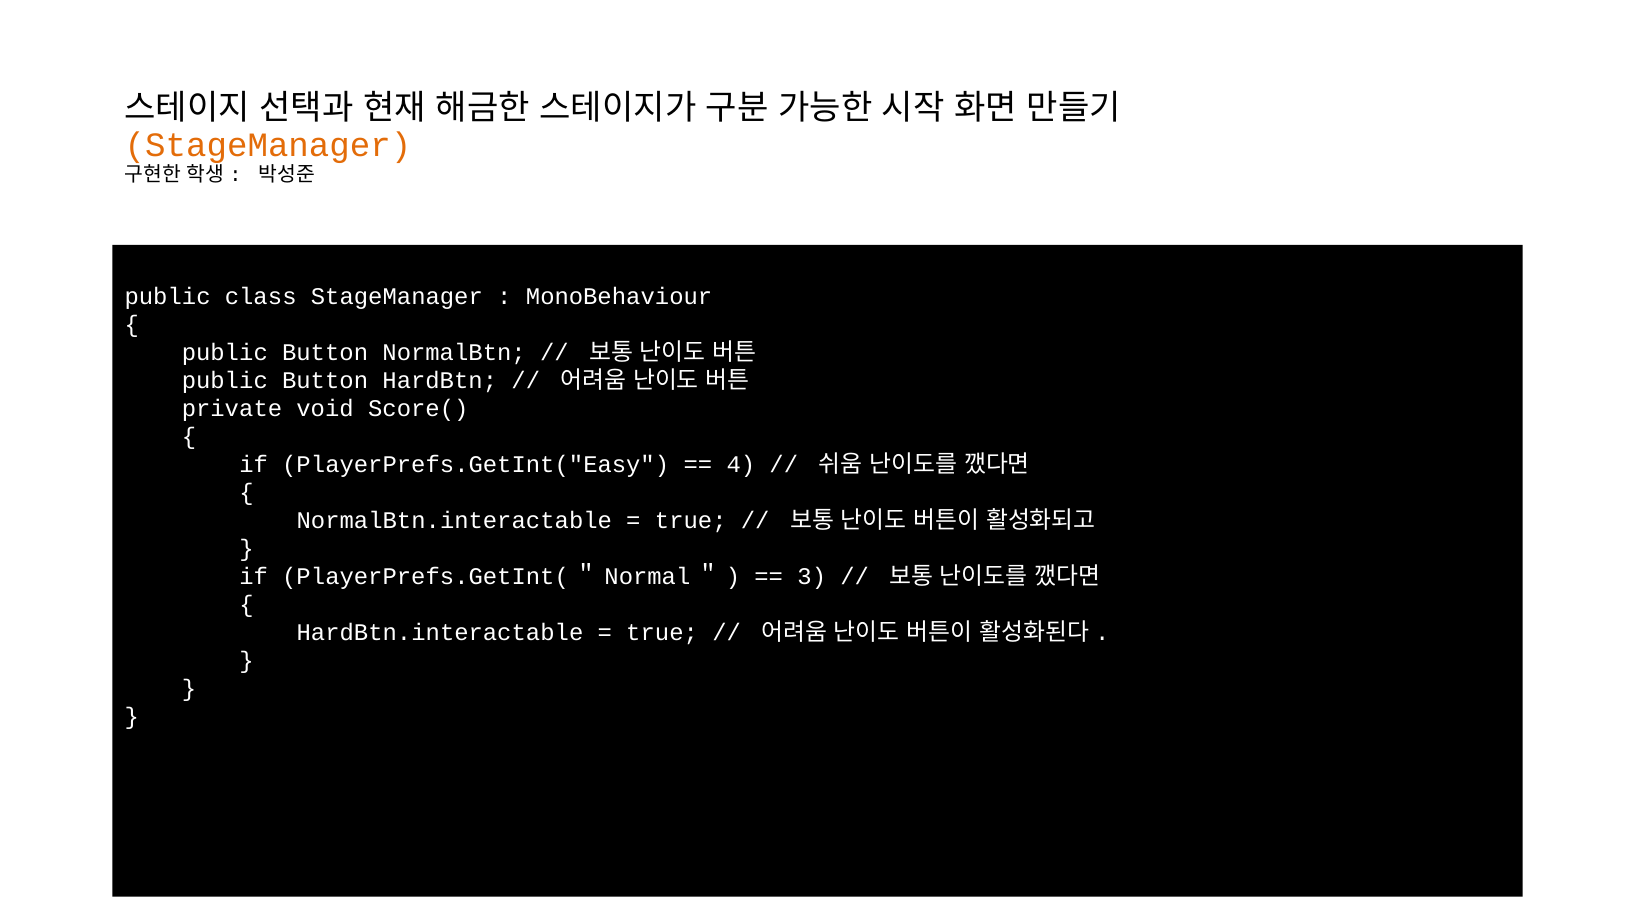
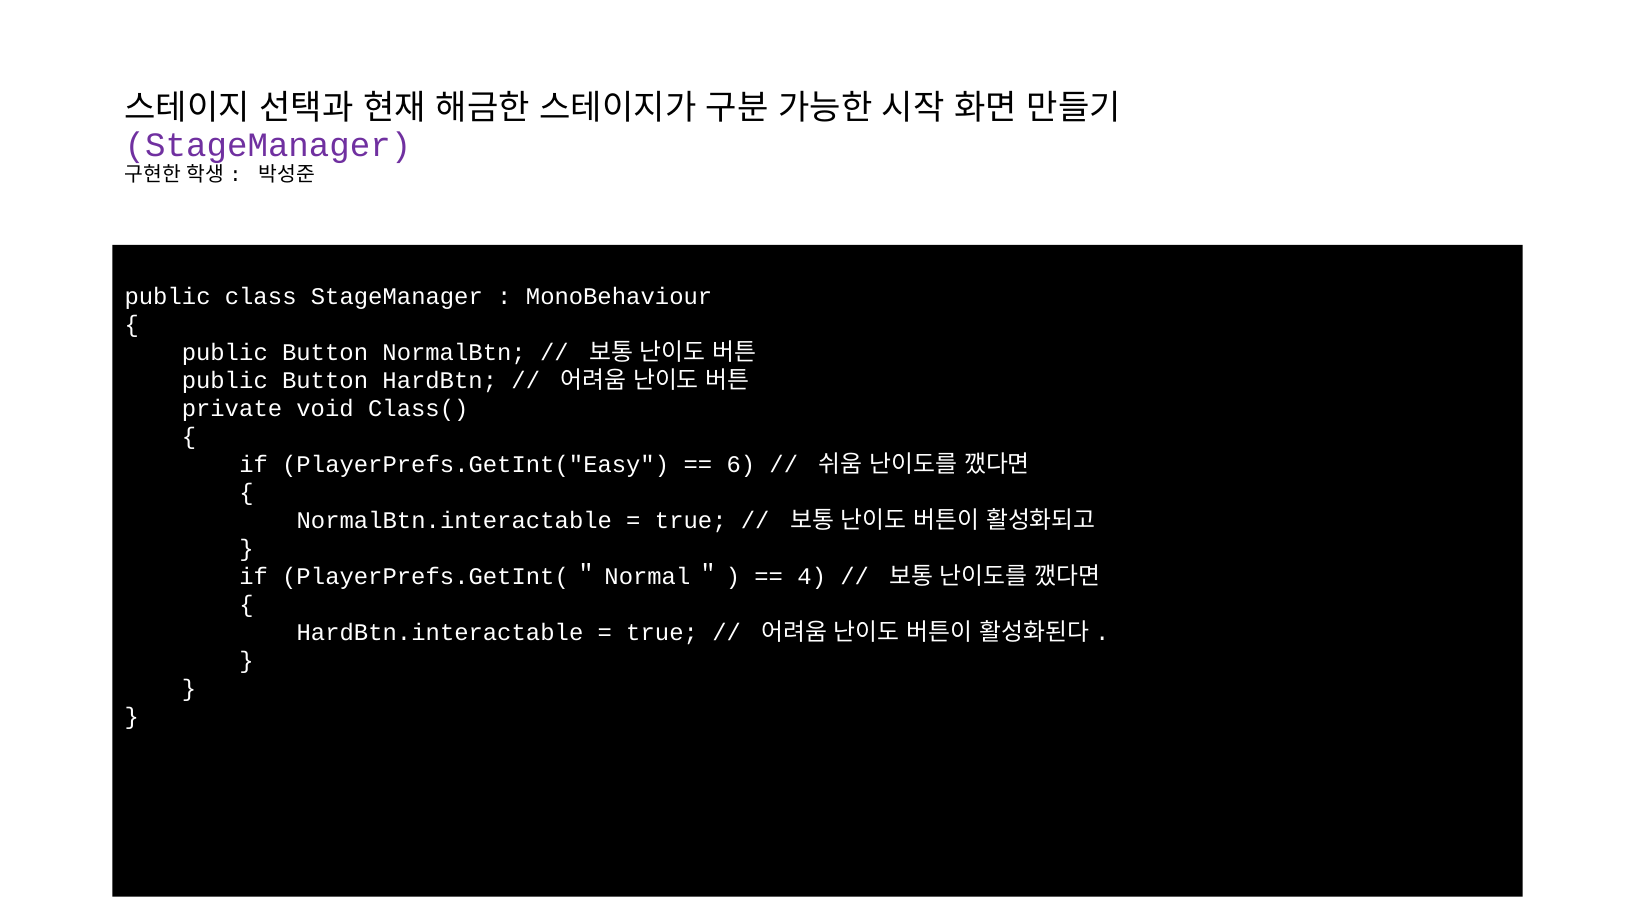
StageManager colour: orange -> purple (268, 145)
Score(: Score( -> Class( (418, 409)
4: 4 -> 6 (741, 464)
3: 3 -> 4 (812, 576)
